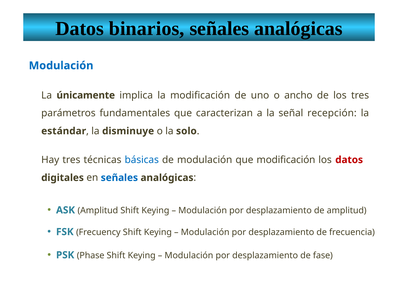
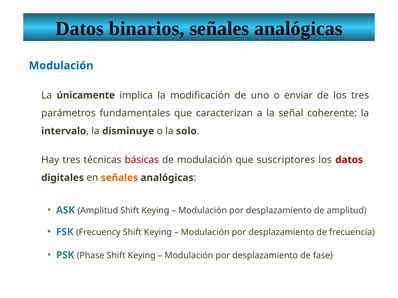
ancho: ancho -> enviar (298, 95)
recepción: recepción -> coherente (332, 113)
estándar: estándar -> intervalo (64, 131)
básicas colour: blue -> red (142, 160)
que modificación: modificación -> suscriptores (286, 160)
señales colour: blue -> orange (119, 178)
